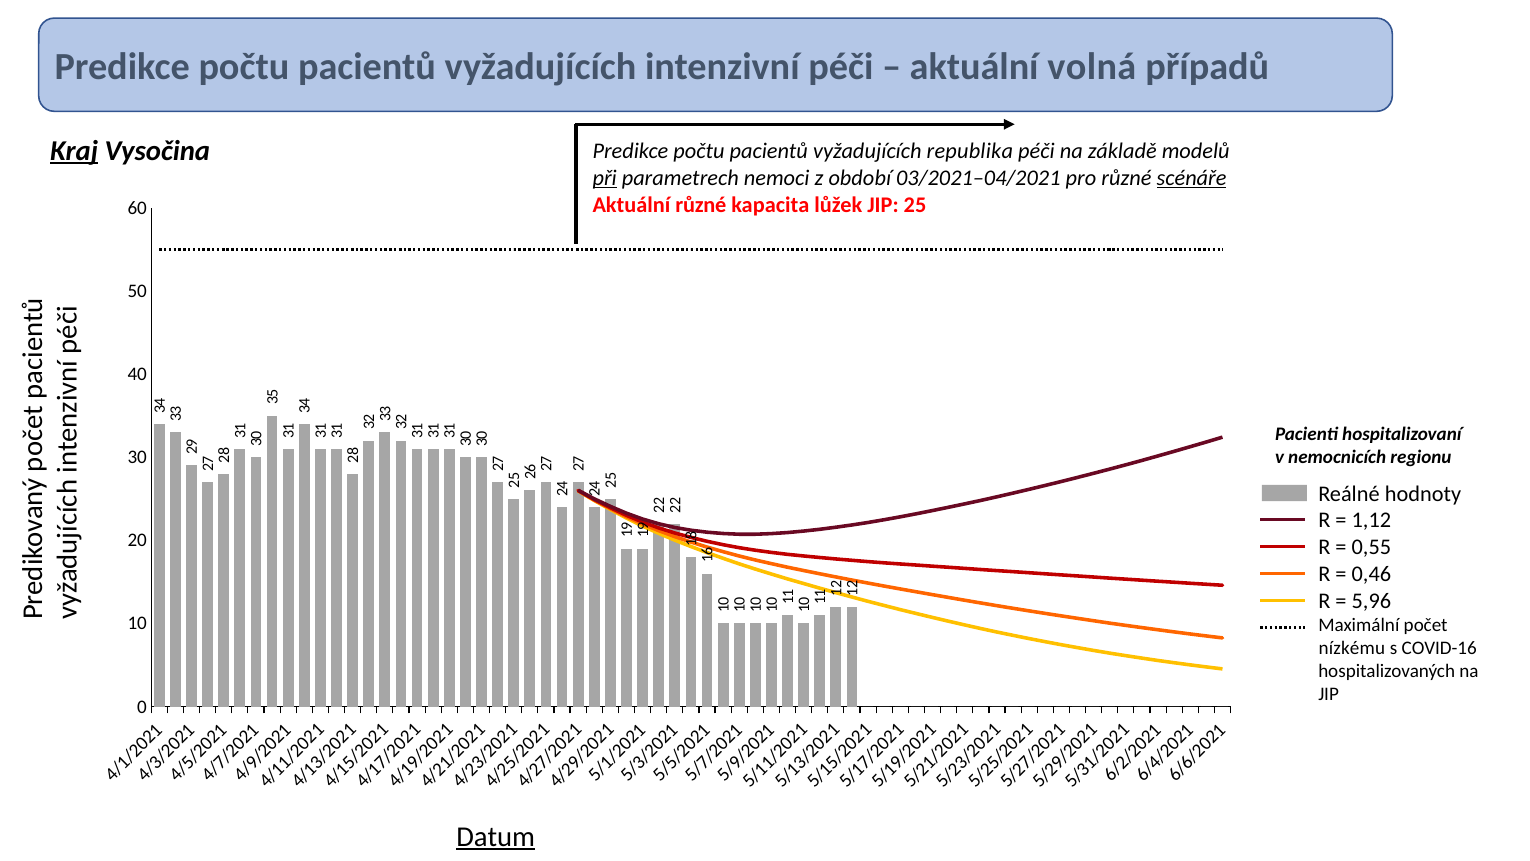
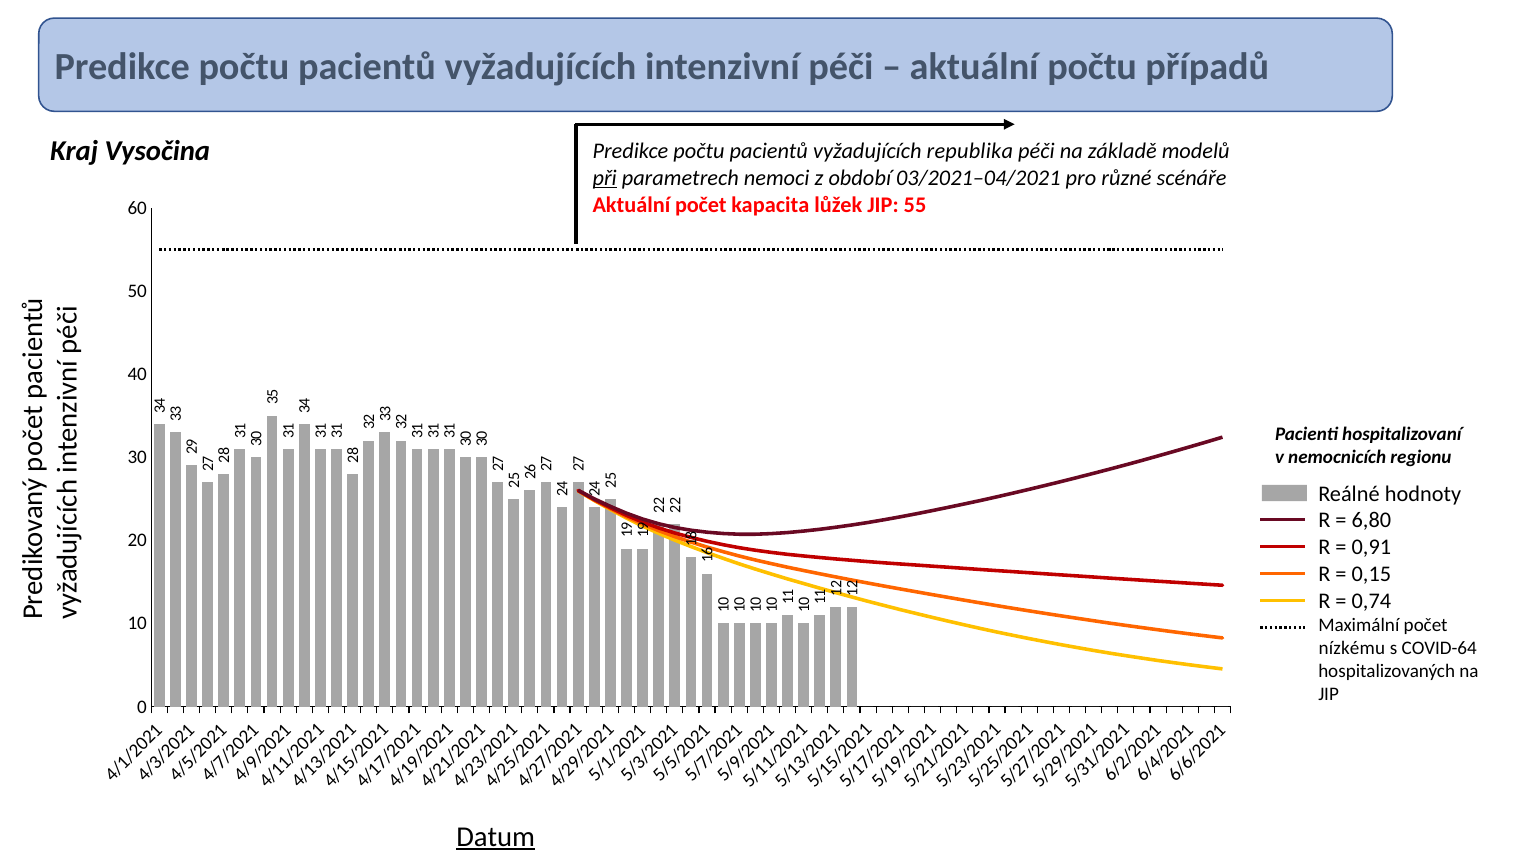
aktuální volná: volná -> počtu (1092, 67)
Kraj underline: present -> none (74, 151)
scénáře underline: present -> none (1192, 178)
Aktuální různé: různé -> počet (701, 205)
25: 25 -> 55 (915, 205)
1,12: 1,12 -> 6,80 (1371, 520)
0,55: 0,55 -> 0,91 (1371, 547)
0,46: 0,46 -> 0,15 (1371, 574)
5,96: 5,96 -> 0,74 (1371, 601)
COVID-16: COVID-16 -> COVID-64 (1439, 648)
